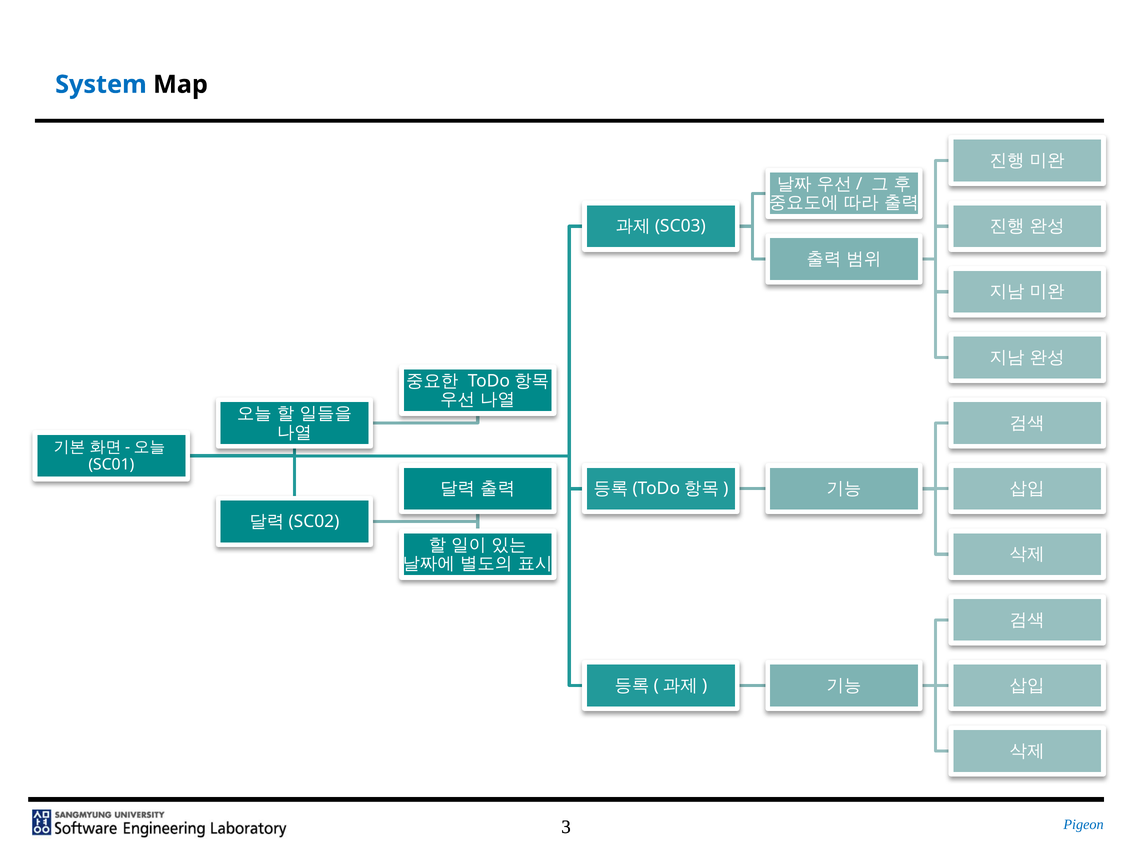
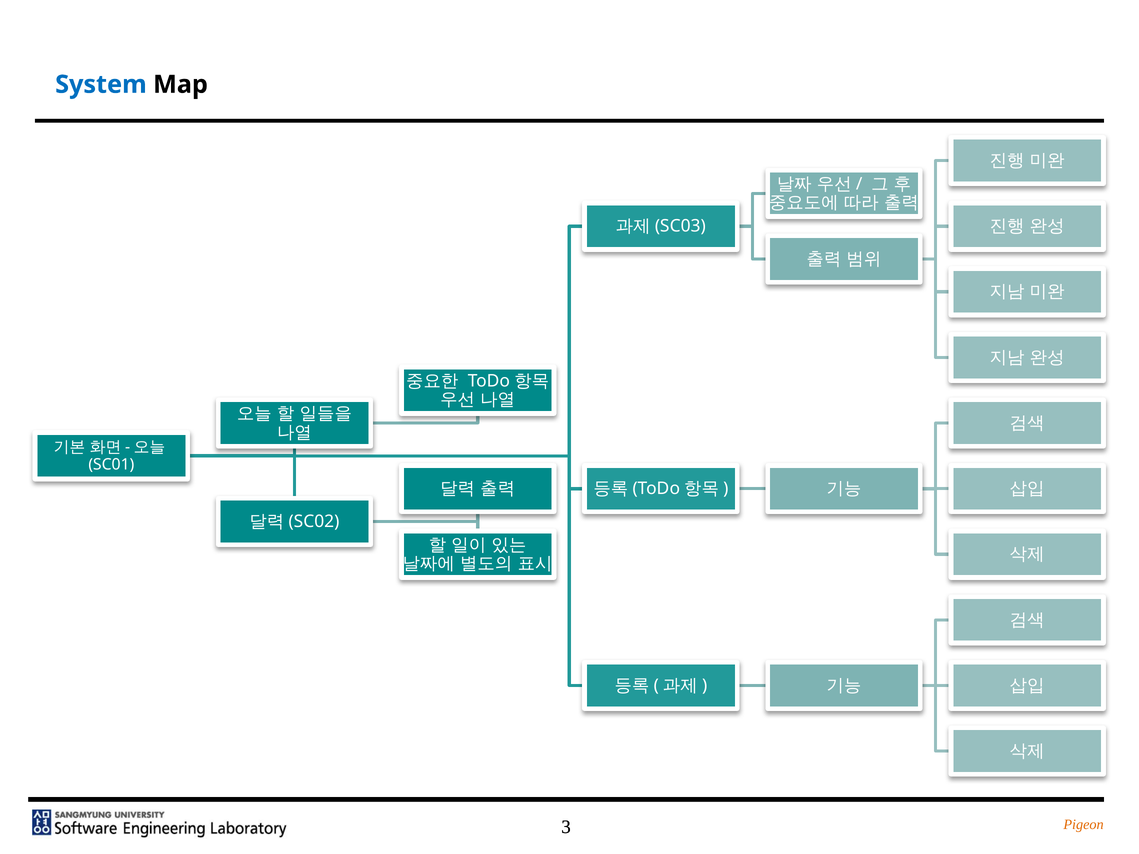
Pigeon colour: blue -> orange (1084, 825)
